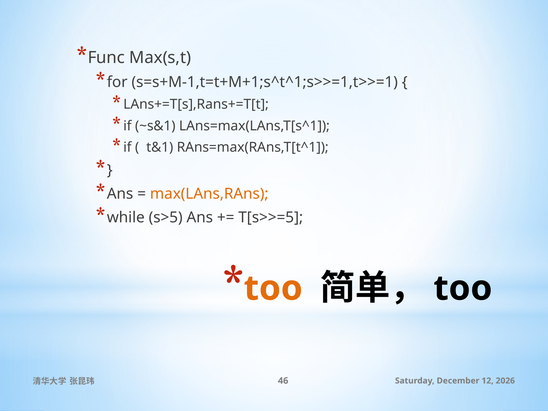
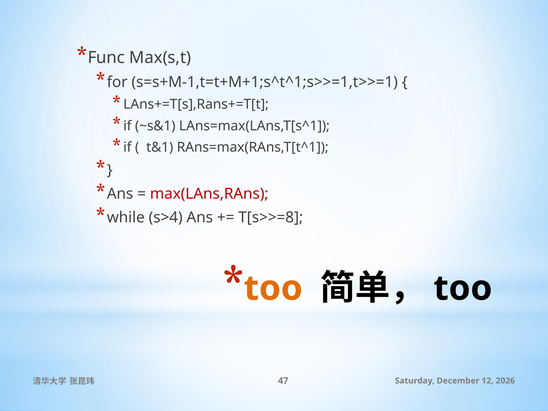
max(LAns,RAns colour: orange -> red (209, 194)
s>5: s>5 -> s>4 (166, 217)
T[s>>=5: T[s>>=5 -> T[s>>=8 (271, 217)
46: 46 -> 47 (283, 381)
